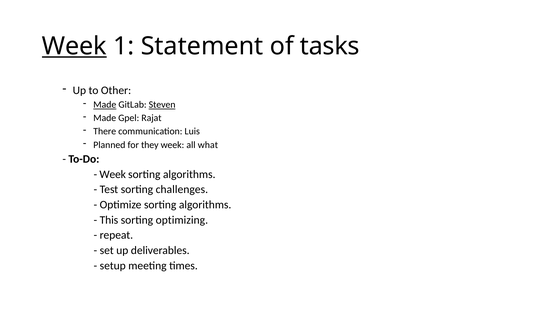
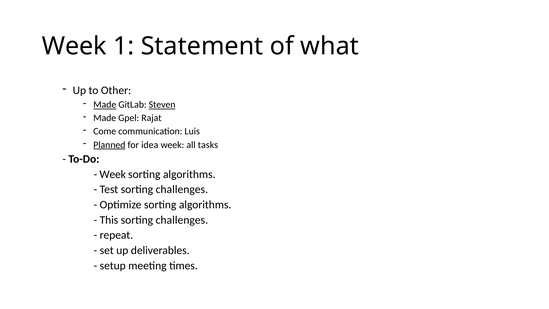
Week underline: present -> none (74, 46)
tasks: tasks -> what (330, 46)
There: There -> Come (105, 131)
Planned underline: none -> present (109, 145)
they: they -> idea (150, 145)
what: what -> tasks (208, 145)
optimizing: optimizing -> challenges (182, 220)
